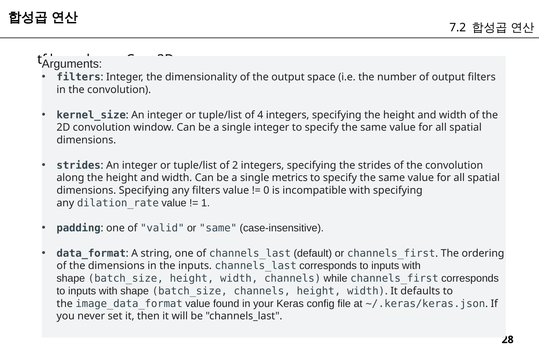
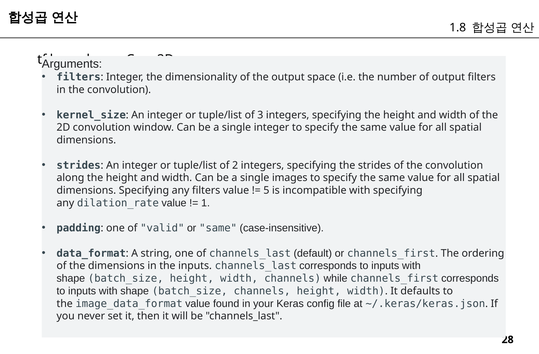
7.2: 7.2 -> 1.8 (458, 28)
4: 4 -> 3 (260, 115)
metrics: metrics -> images (290, 178)
0: 0 -> 5 (266, 190)
